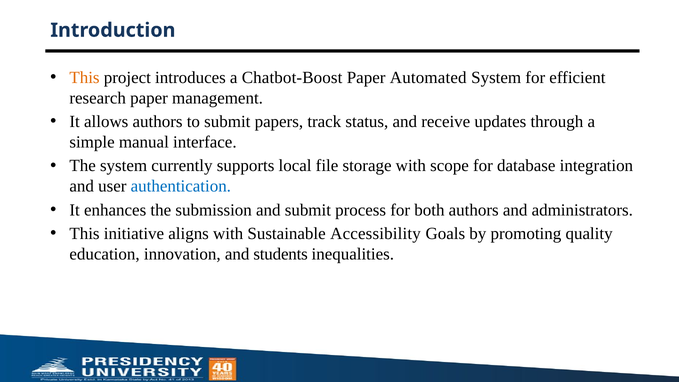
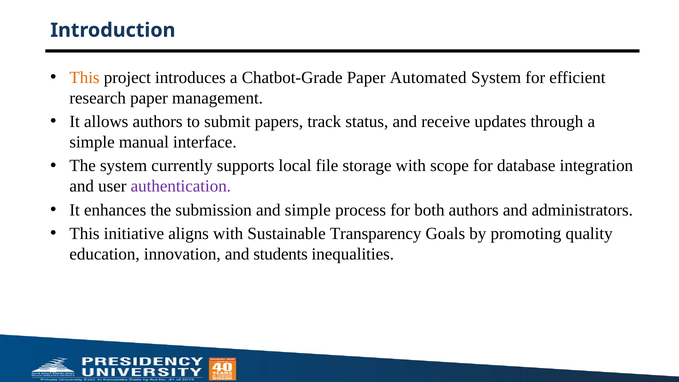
Chatbot-Boost: Chatbot-Boost -> Chatbot-Grade (292, 78)
authentication colour: blue -> purple (181, 186)
and submit: submit -> simple (308, 210)
Accessibility: Accessibility -> Transparency (376, 234)
